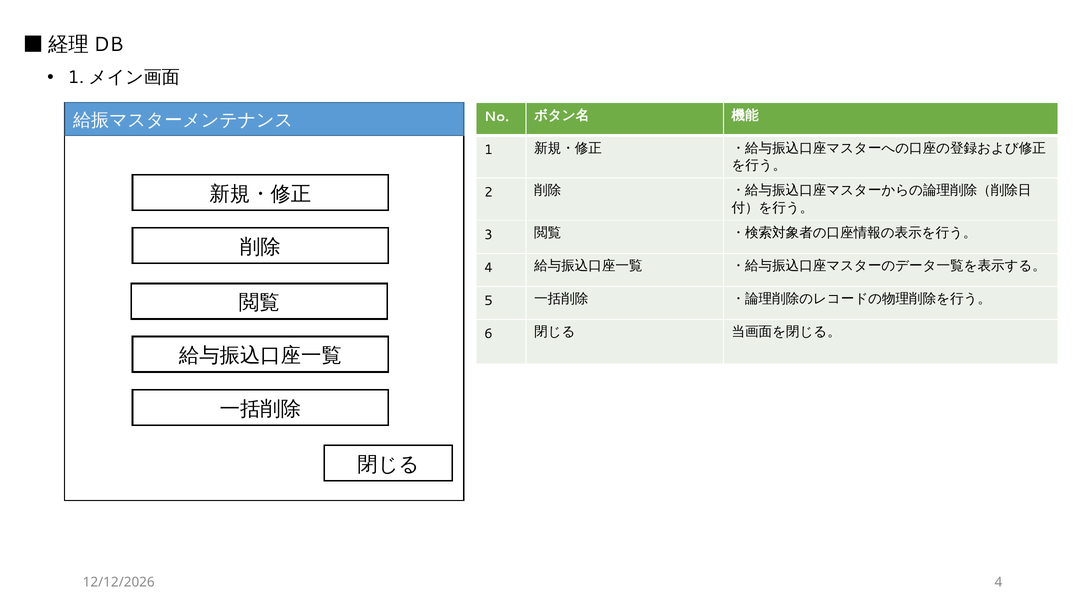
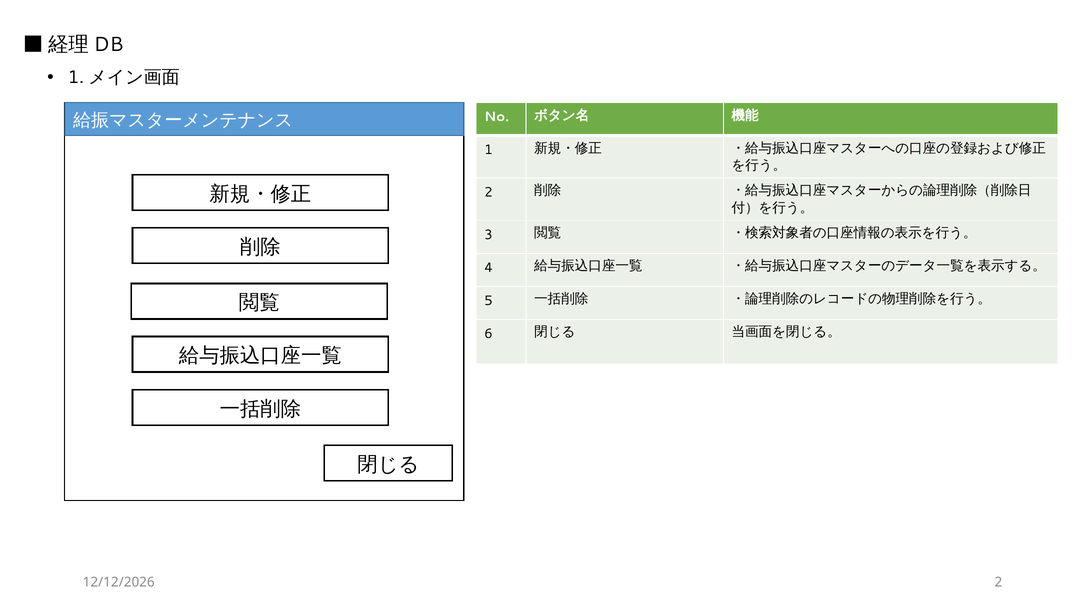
4: 4 -> 2 (998, 582)
